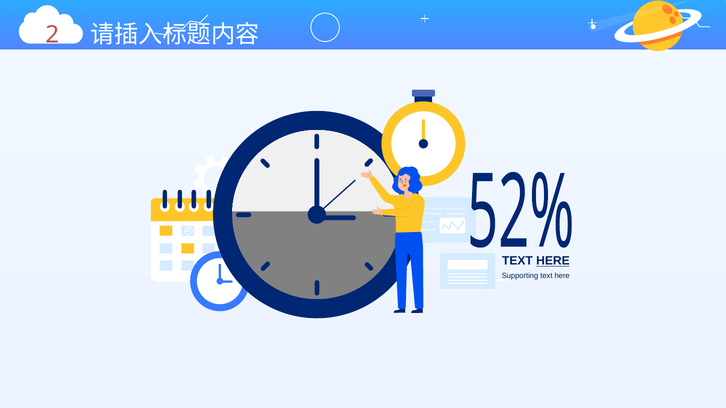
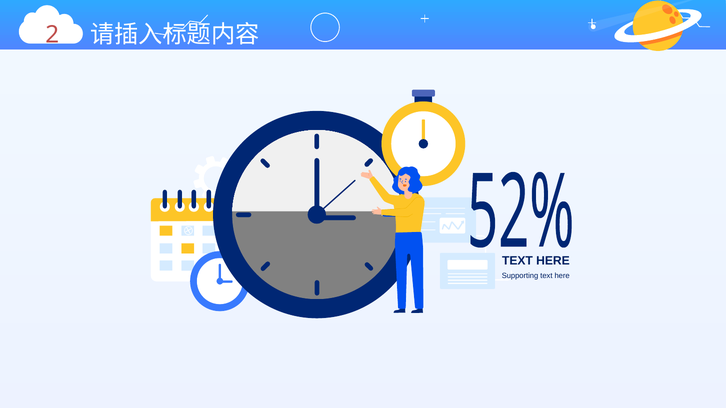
HERE underline: present -> none (553, 261)
